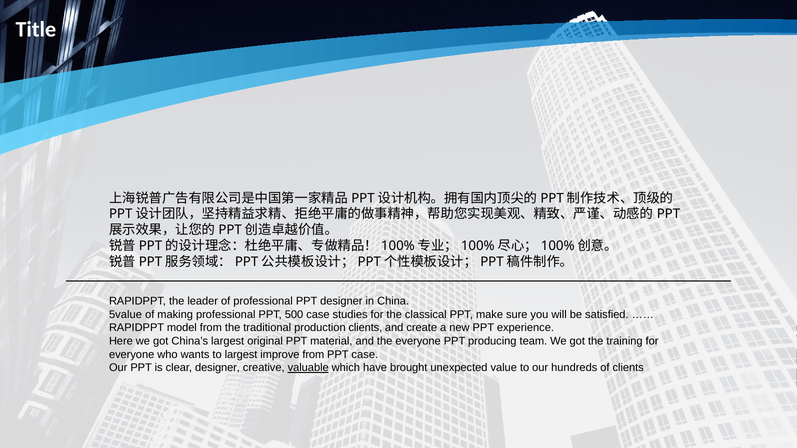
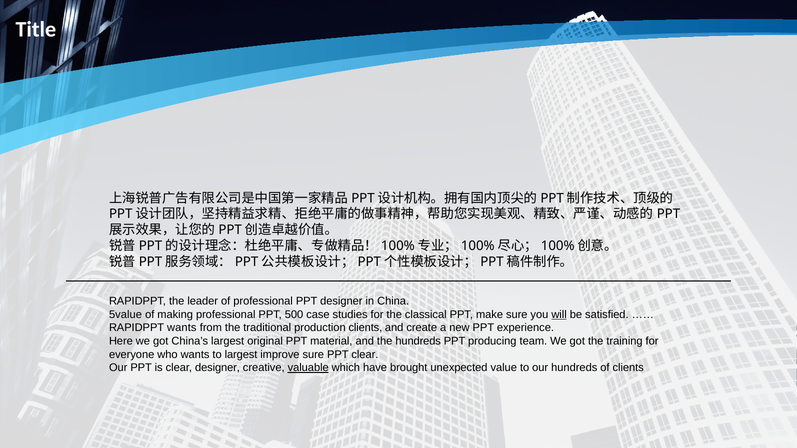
will underline: none -> present (559, 315)
RAPIDPPT model: model -> wants (182, 328)
the everyone: everyone -> hundreds (418, 341)
improve from: from -> sure (313, 355)
PPT case: case -> clear (365, 355)
